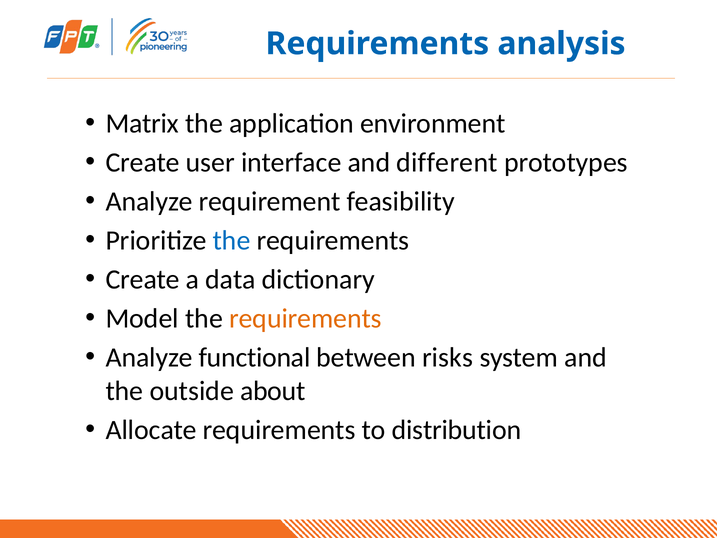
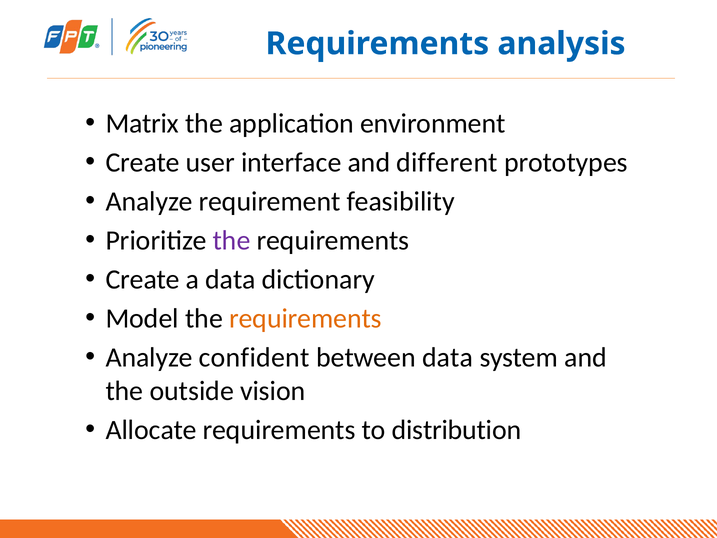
the colour: blue -> purple (232, 240)
functional: functional -> confident (254, 357)
between risks: risks -> data (448, 357)
about: about -> vision (273, 391)
